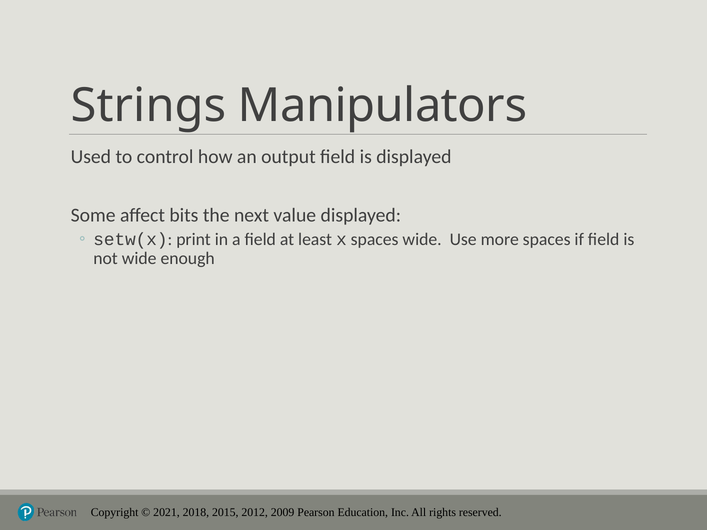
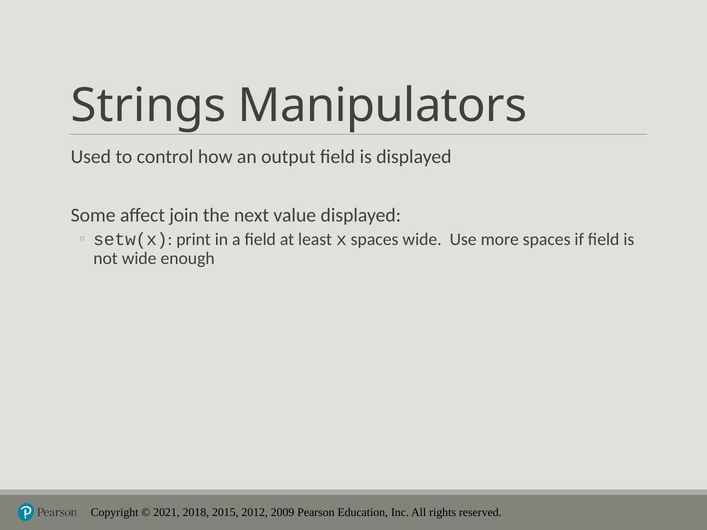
bits: bits -> join (184, 215)
